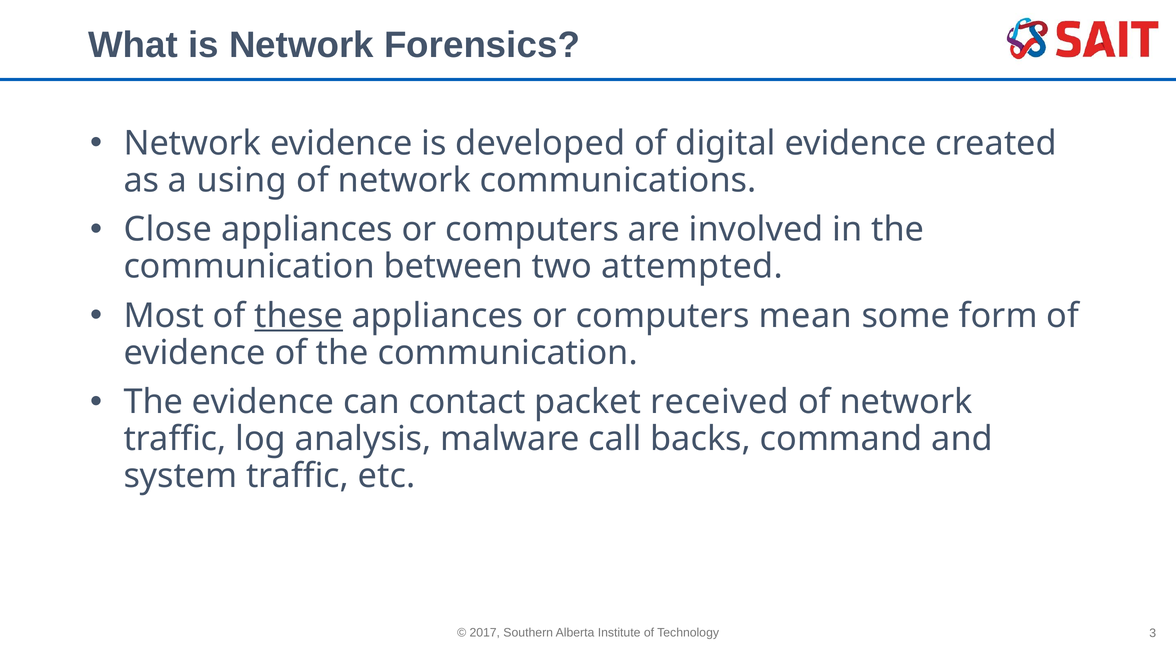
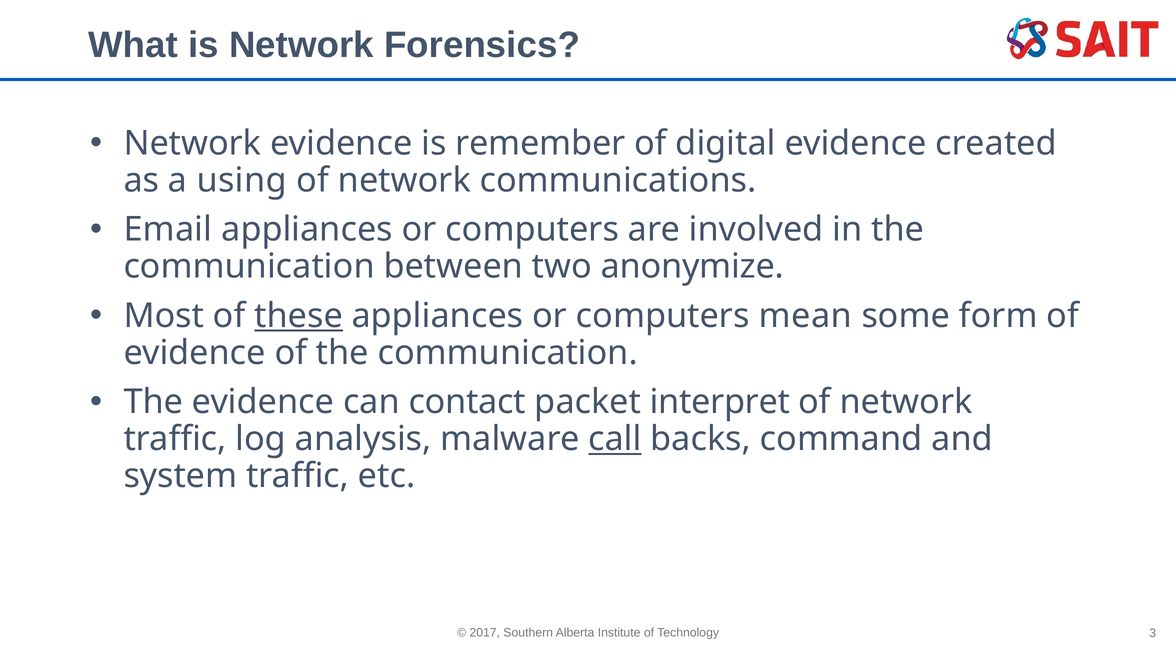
developed: developed -> remember (540, 143)
Close: Close -> Email (168, 229)
attempted: attempted -> anonymize (692, 266)
received: received -> interpret (720, 402)
call underline: none -> present (615, 439)
